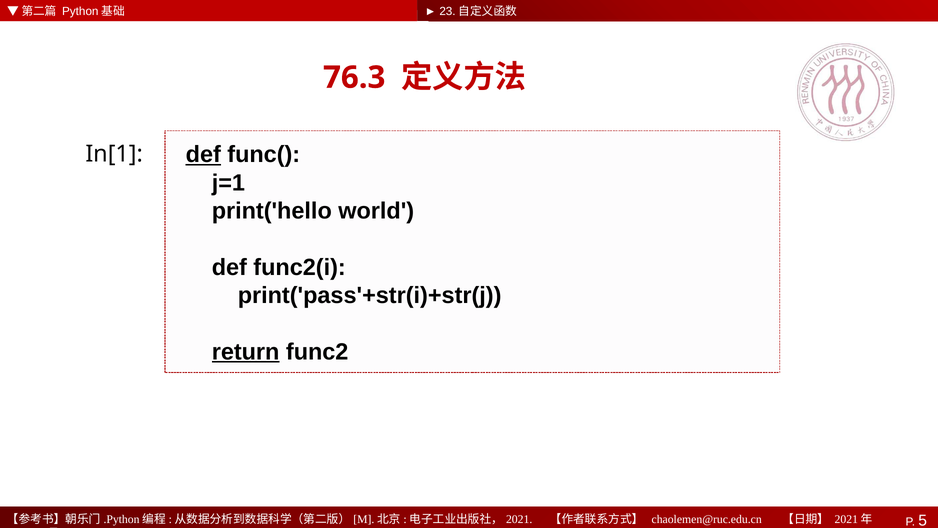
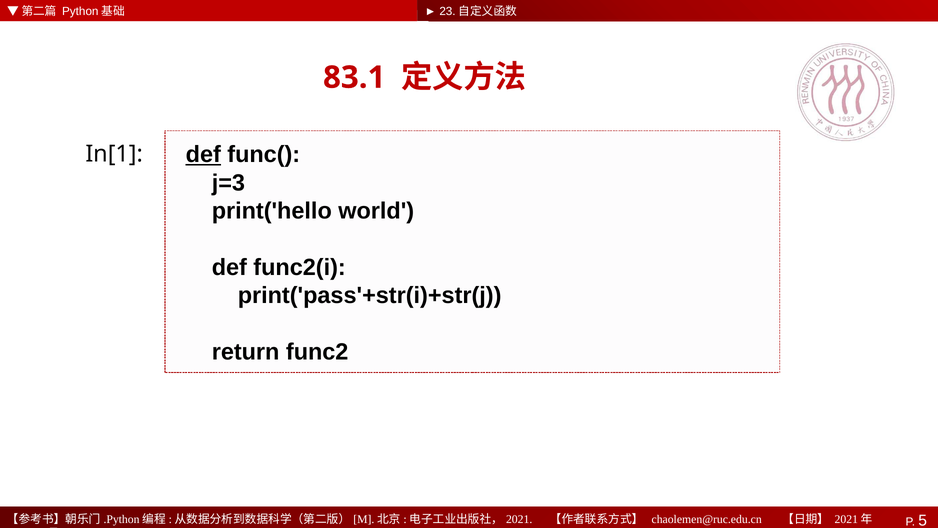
76.3: 76.3 -> 83.1 (354, 77)
j=1: j=1 -> j=3 (228, 183)
return underline: present -> none (246, 352)
